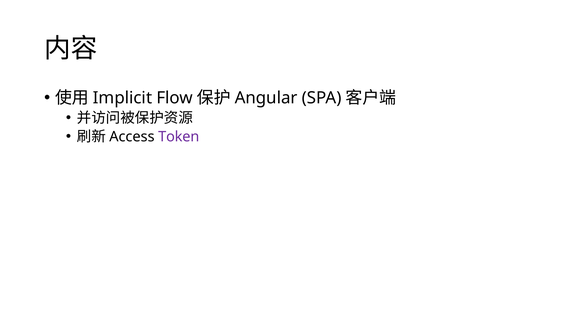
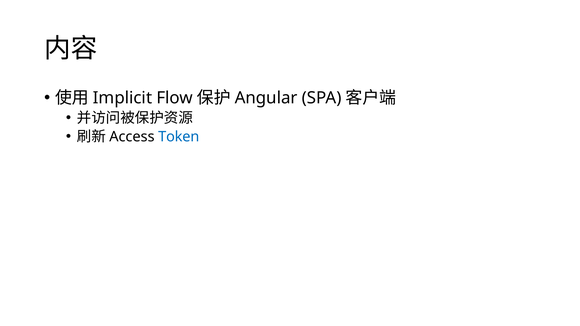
Token colour: purple -> blue (179, 137)
